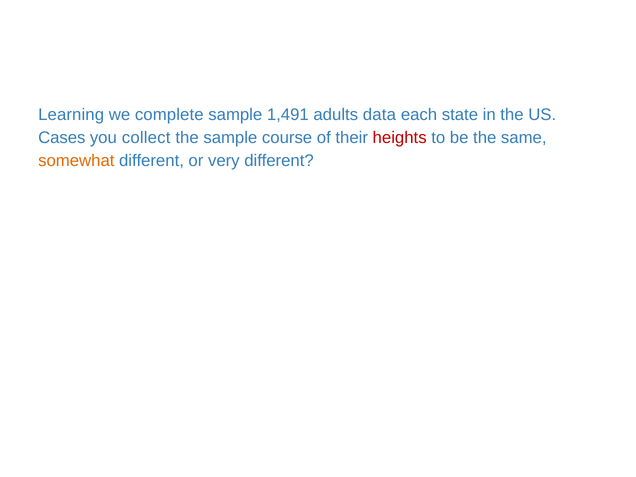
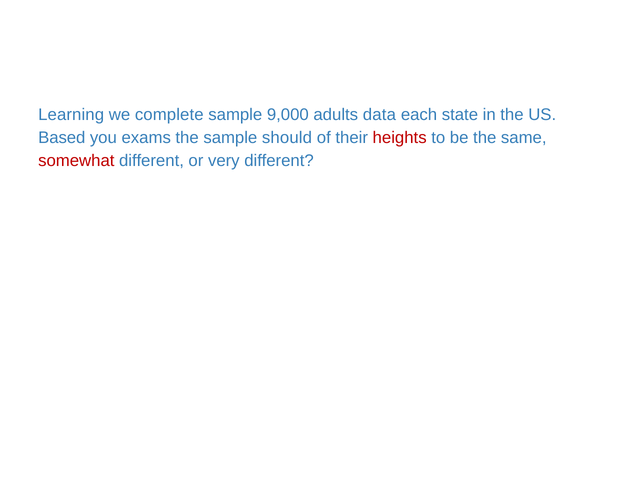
1,491: 1,491 -> 9,000 (288, 115)
Cases: Cases -> Based (62, 138)
collect: collect -> exams (146, 138)
course: course -> should (287, 138)
somewhat colour: orange -> red (76, 161)
